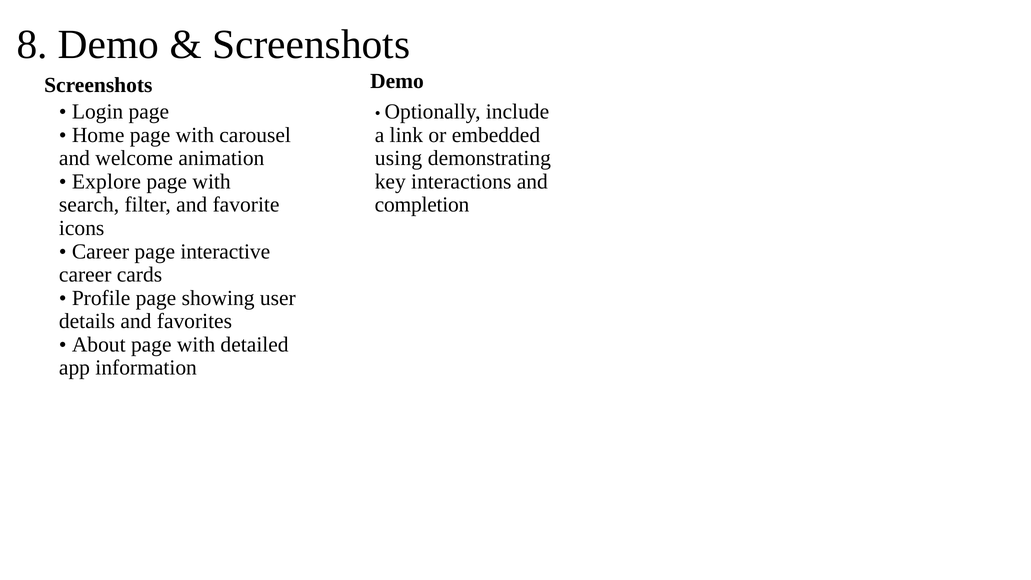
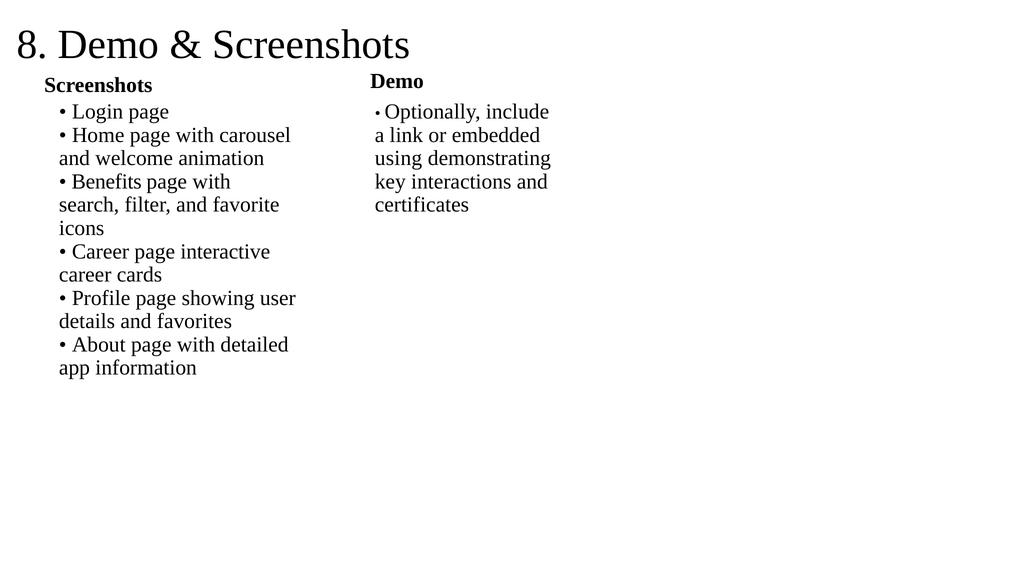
Explore: Explore -> Benefits (107, 182)
completion: completion -> certificates (422, 205)
